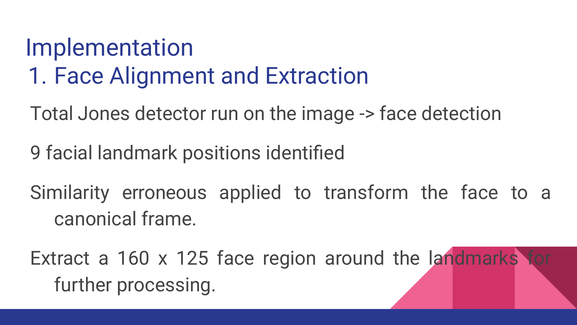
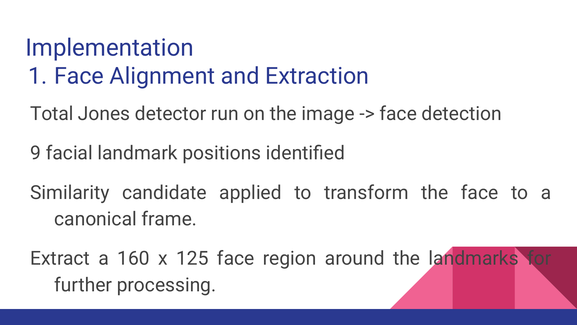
erroneous: erroneous -> candidate (164, 192)
